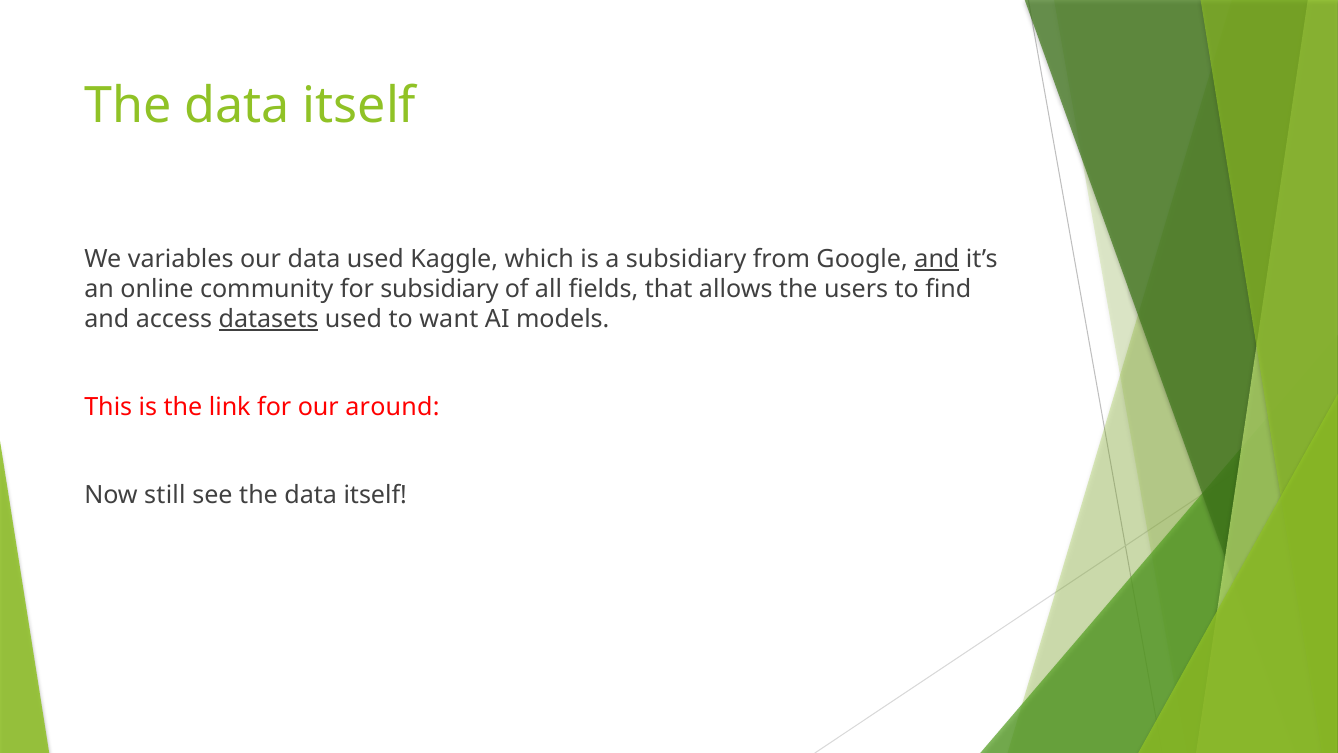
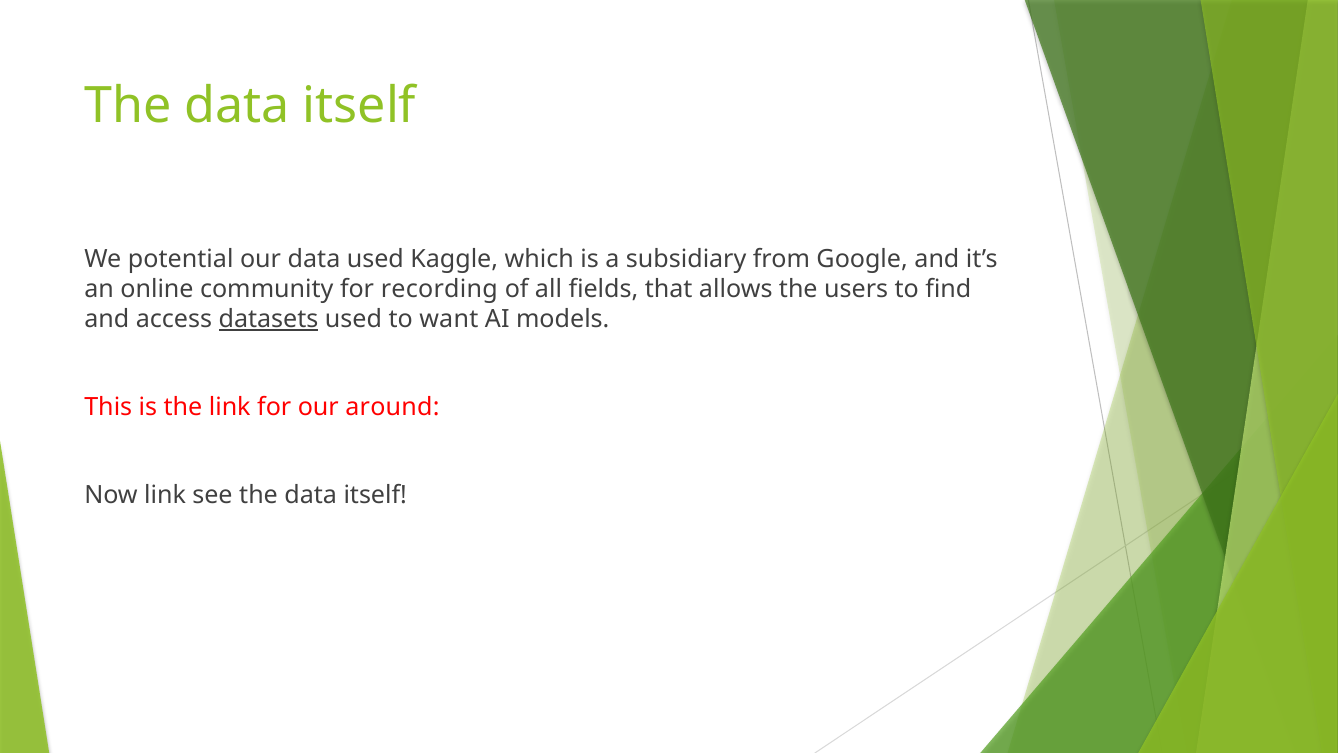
variables: variables -> potential (181, 259)
and underline: present -> none (937, 259)
for subsidiary: subsidiary -> recording (439, 289)
Now still: still -> link (165, 495)
